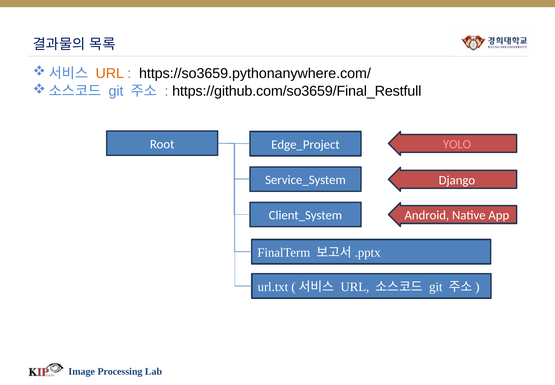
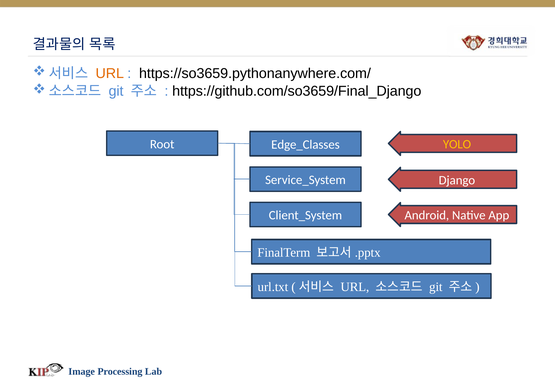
https://github.com/so3659/Final_Restfull: https://github.com/so3659/Final_Restfull -> https://github.com/so3659/Final_Django (297, 91)
Edge_Project: Edge_Project -> Edge_Classes (305, 144)
YOLO colour: pink -> yellow (457, 144)
